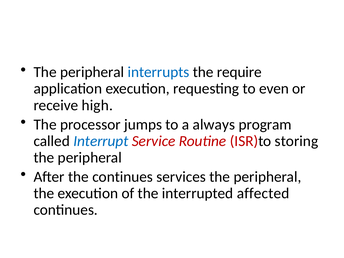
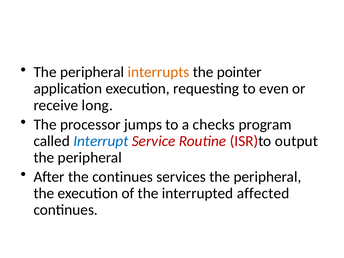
interrupts colour: blue -> orange (158, 72)
require: require -> pointer (239, 72)
high: high -> long (97, 105)
always: always -> checks (214, 124)
storing: storing -> output (296, 141)
